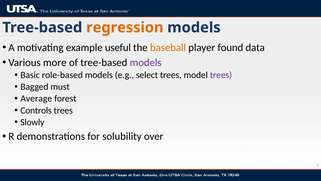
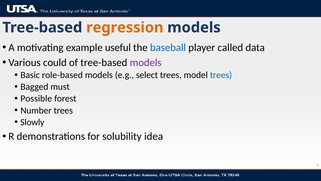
baseball colour: orange -> blue (168, 47)
found: found -> called (230, 47)
more: more -> could (55, 62)
trees colour: purple -> blue (221, 75)
Average: Average -> Possible (36, 98)
Controls: Controls -> Number (36, 110)
over: over -> idea (154, 136)
